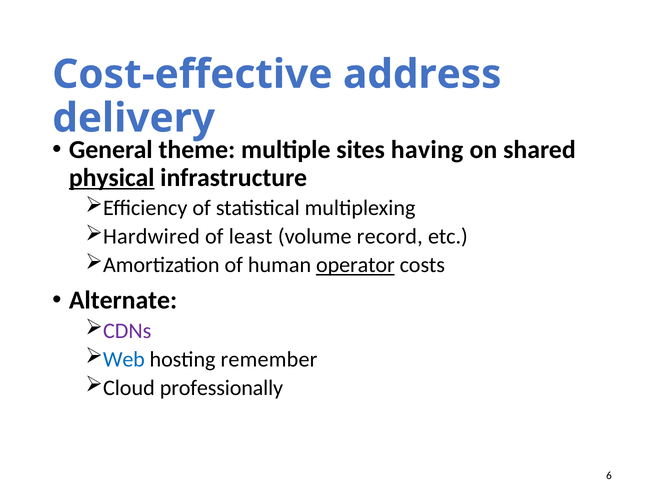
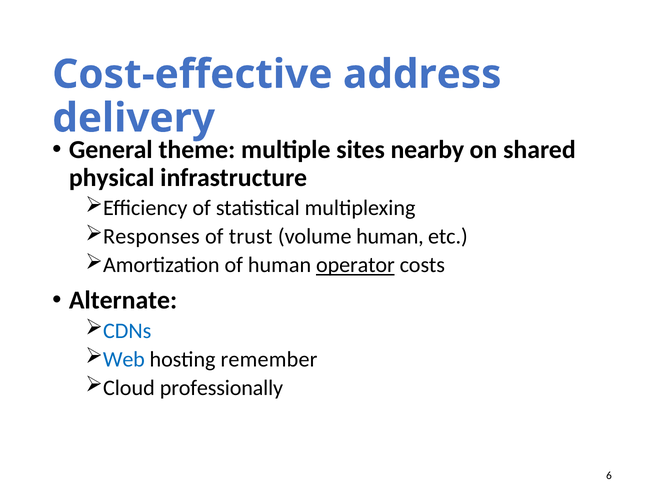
having: having -> nearby (427, 150)
physical underline: present -> none (112, 178)
Hardwired: Hardwired -> Responses (151, 237)
least: least -> trust (251, 237)
volume record: record -> human (390, 237)
CDNs colour: purple -> blue (127, 331)
